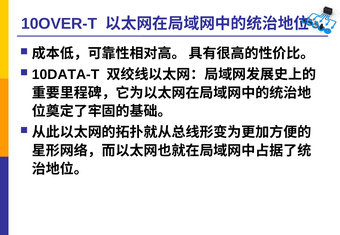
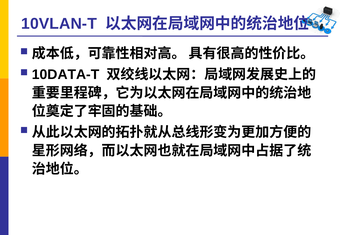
10OVER-T: 10OVER-T -> 10VLAN-T (59, 24)
